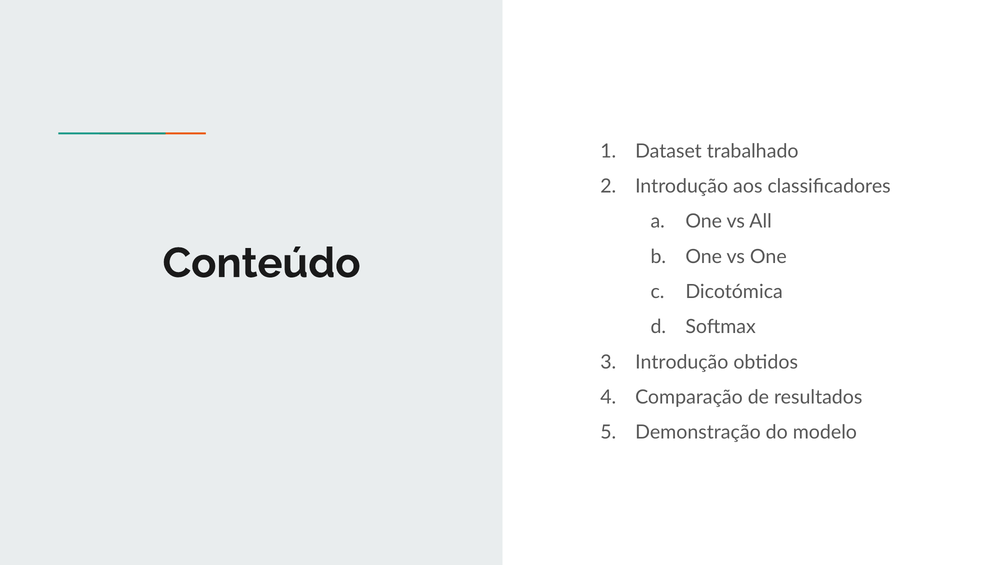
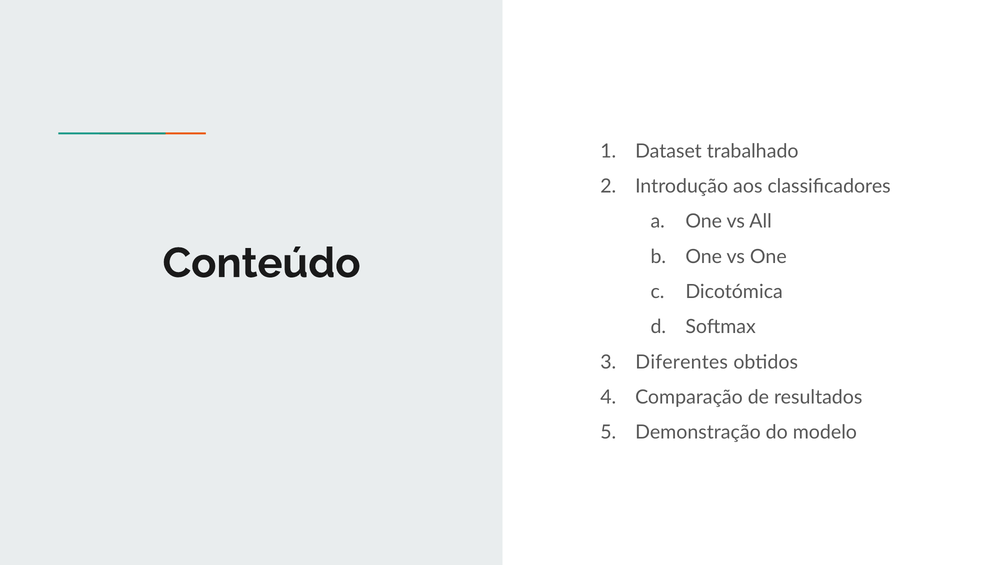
Introdução: Introdução -> Diferentes (682, 362)
